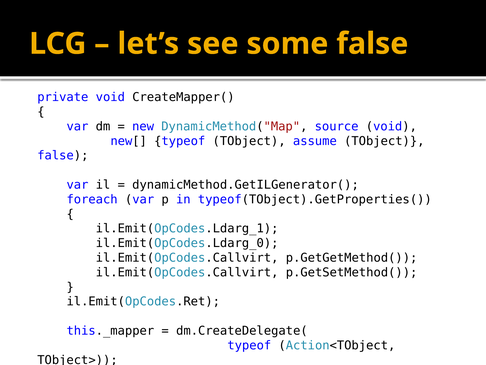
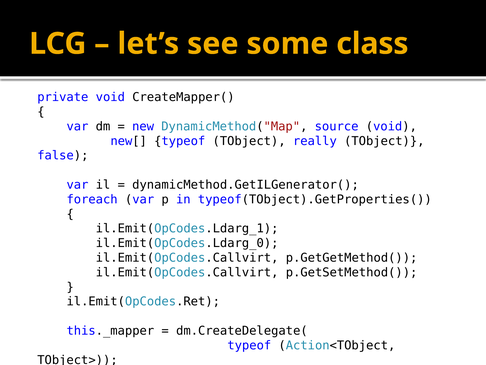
some false: false -> class (372, 44)
assume: assume -> really (315, 141)
